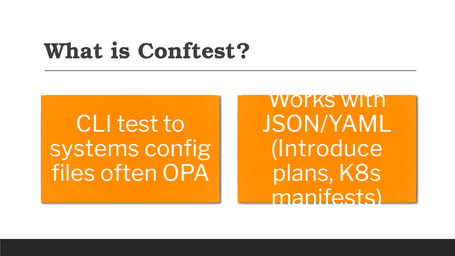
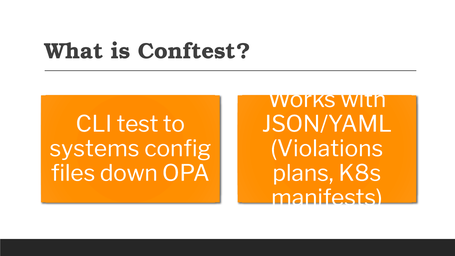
Introduce: Introduce -> Violations (327, 149)
often: often -> down (129, 173)
